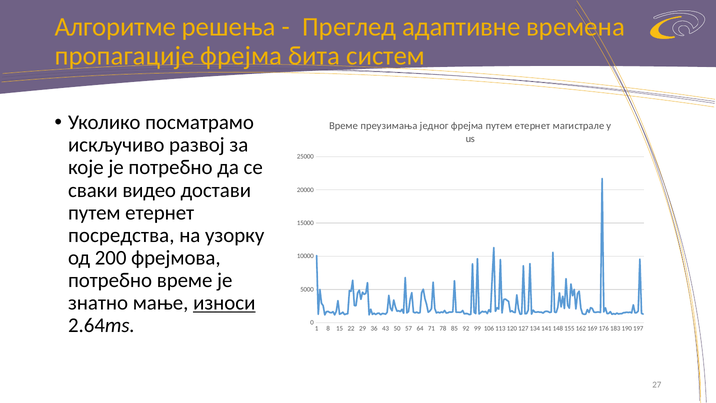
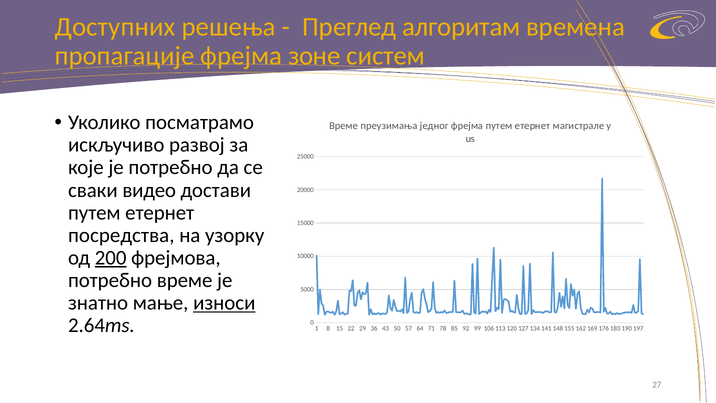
Алгоритме: Алгоритме -> Доступних (115, 27)
адаптивне: адаптивне -> алгоритам (461, 27)
бита: бита -> зоне (314, 56)
200 underline: none -> present (111, 258)
